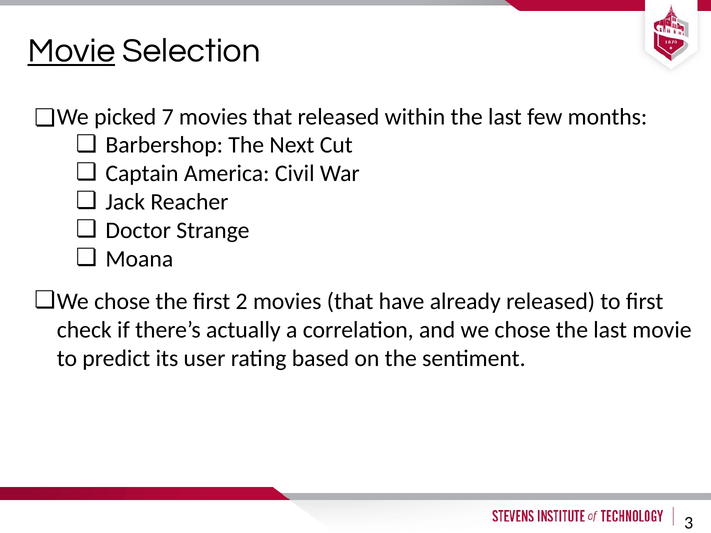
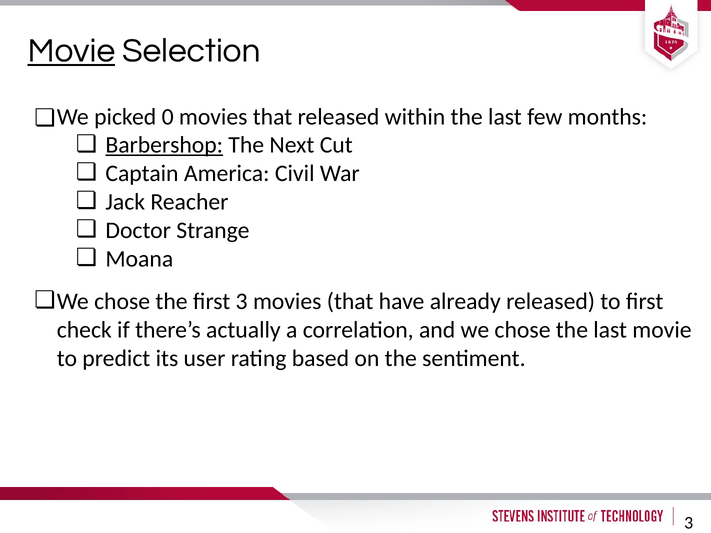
7: 7 -> 0 (168, 117)
Barbershop underline: none -> present (164, 145)
first 2: 2 -> 3 (242, 302)
